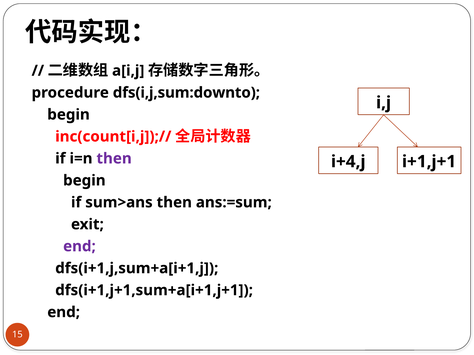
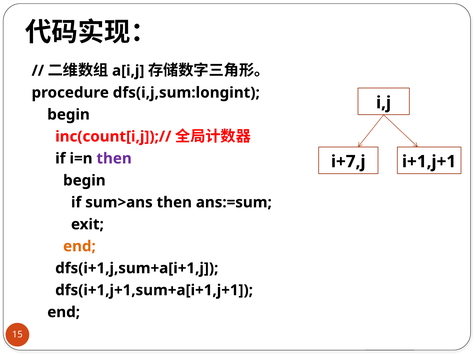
dfs(i,j,sum:downto: dfs(i,j,sum:downto -> dfs(i,j,sum:longint (186, 93)
i+4,j: i+4,j -> i+7,j (348, 162)
end colour: purple -> orange (79, 247)
